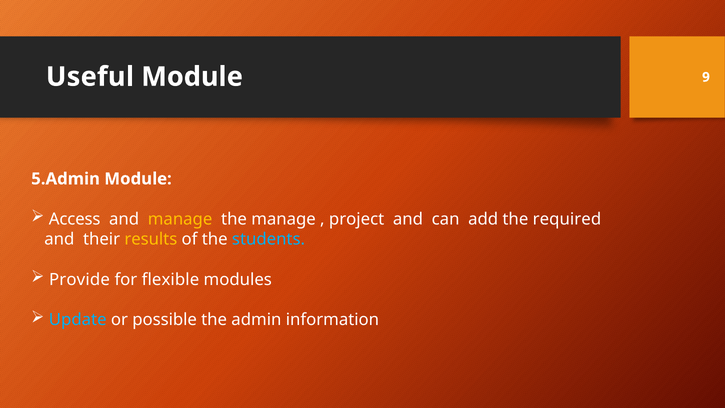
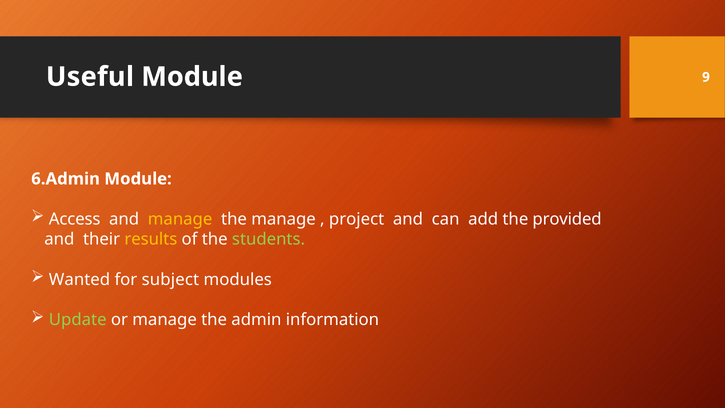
5.Admin: 5.Admin -> 6.Admin (66, 179)
required: required -> provided (567, 219)
students colour: light blue -> light green (269, 239)
Provide: Provide -> Wanted (80, 279)
flexible: flexible -> subject (170, 279)
Update colour: light blue -> light green (78, 320)
or possible: possible -> manage (165, 320)
